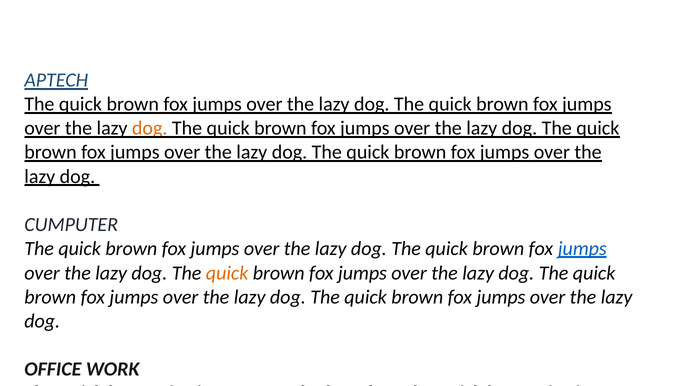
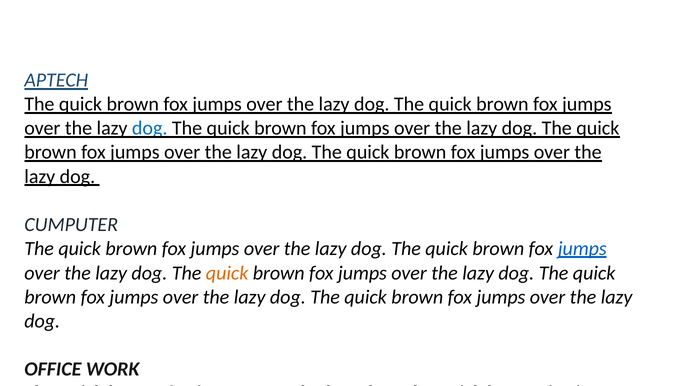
dog colour: orange -> blue (150, 128)
